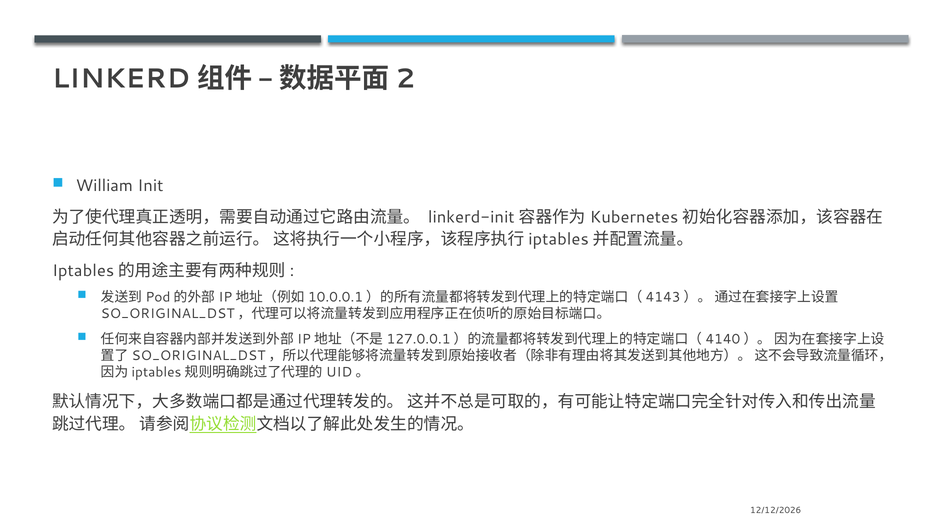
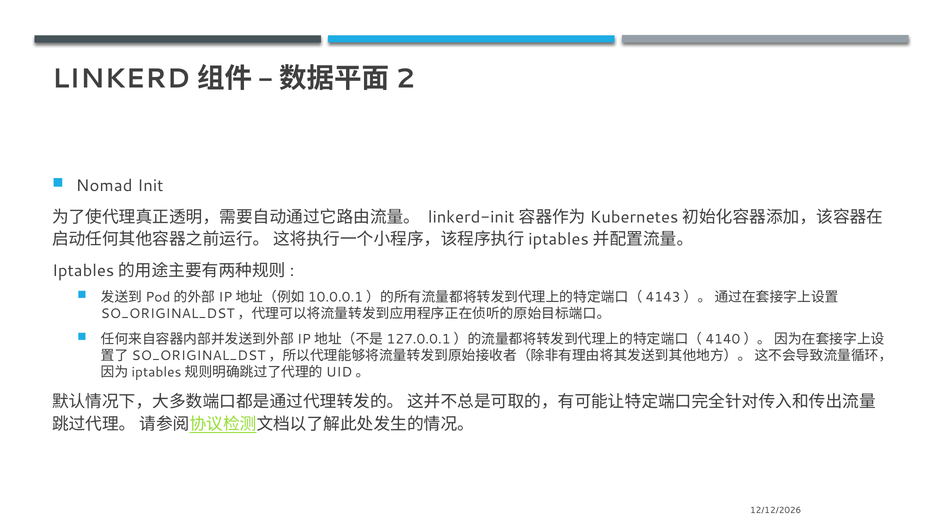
William: William -> Nomad (104, 186)
